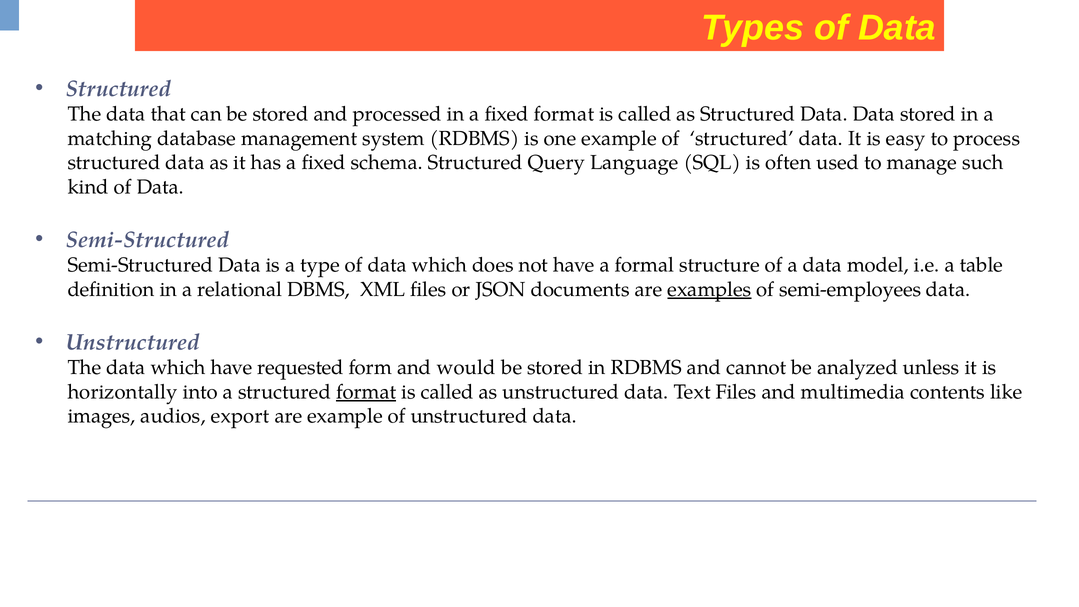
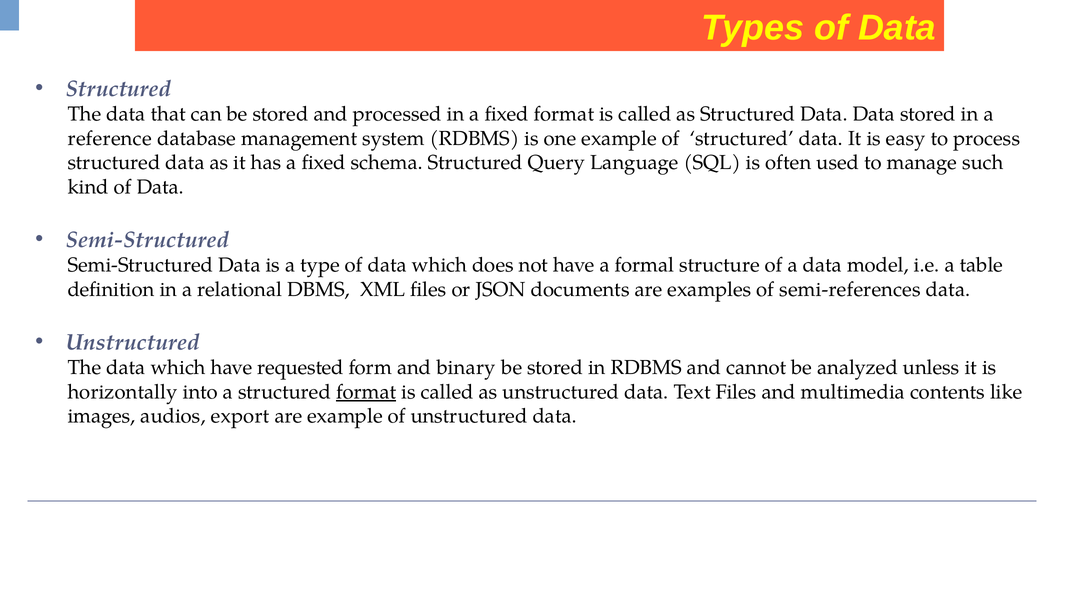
matching: matching -> reference (110, 138)
examples underline: present -> none (709, 289)
semi-employees: semi-employees -> semi-references (850, 289)
would: would -> binary (466, 368)
